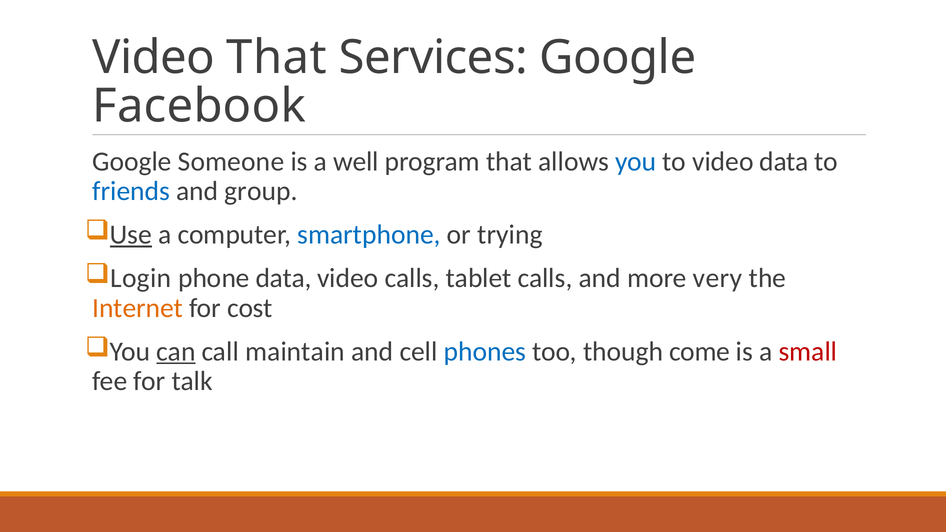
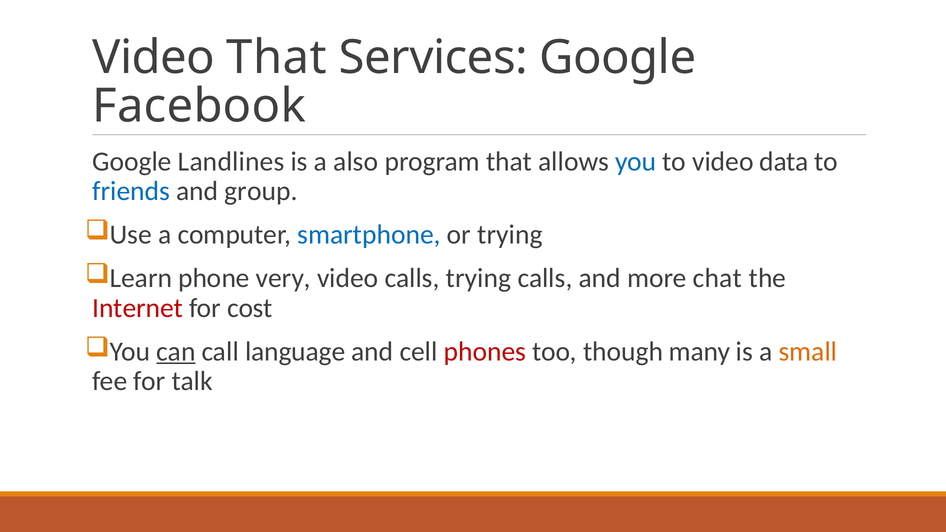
Someone: Someone -> Landlines (231, 161)
well: well -> also (356, 161)
Use underline: present -> none (131, 235)
Login: Login -> Learn (141, 278)
phone data: data -> very (283, 278)
calls tablet: tablet -> trying (479, 278)
very: very -> chat (717, 278)
Internet colour: orange -> red (138, 308)
maintain: maintain -> language (295, 352)
phones colour: blue -> red (485, 352)
come: come -> many (700, 352)
small colour: red -> orange (808, 352)
